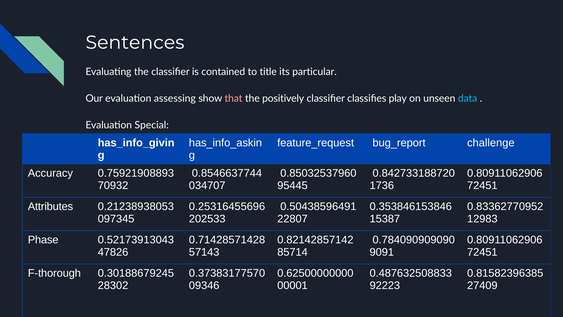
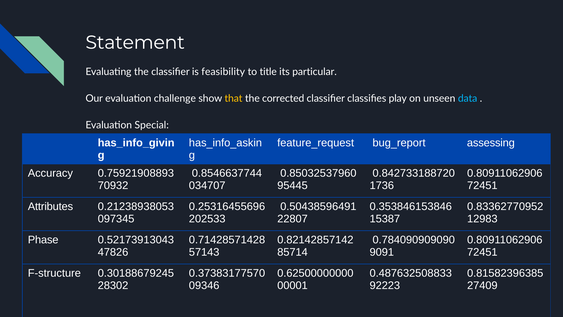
Sentences: Sentences -> Statement (135, 42)
contained: contained -> feasibility (223, 72)
assessing: assessing -> challenge (175, 98)
that colour: pink -> yellow (233, 98)
positively: positively -> corrected (283, 98)
challenge: challenge -> assessing (491, 143)
F-thorough: F-thorough -> F-structure (54, 273)
